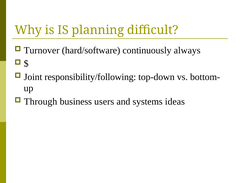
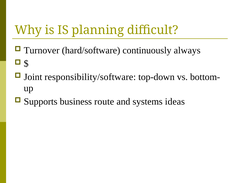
responsibility/following: responsibility/following -> responsibility/software (90, 77)
Through: Through -> Supports (41, 102)
users: users -> route (104, 102)
